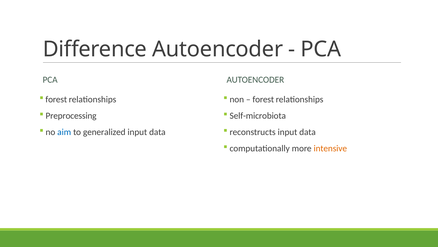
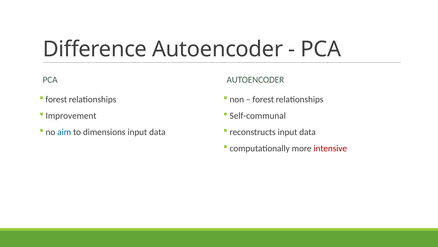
Preprocessing: Preprocessing -> Improvement (71, 116)
Self-microbiota: Self-microbiota -> Self-communal (258, 116)
generalized: generalized -> dimensions (104, 132)
intensive colour: orange -> red (330, 148)
